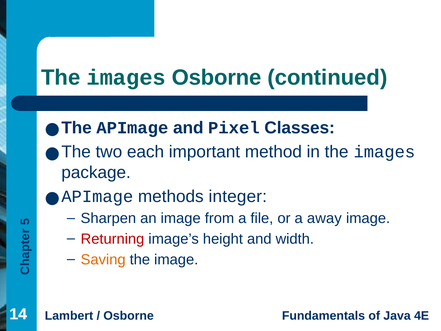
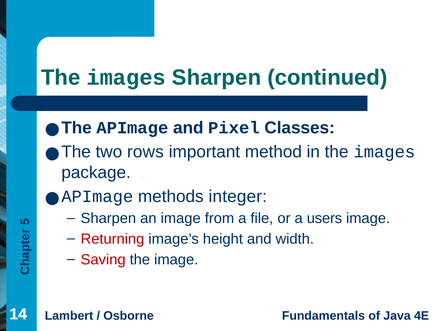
images Osborne: Osborne -> Sharpen (217, 78)
each: each -> rows (145, 152)
away: away -> users (324, 218)
Saving colour: orange -> red (103, 259)
